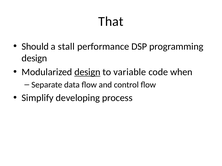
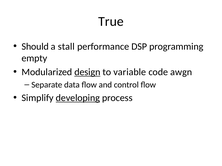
That: That -> True (111, 21)
design: design -> empty (34, 58)
when: when -> awgn (181, 72)
developing underline: none -> present (78, 98)
